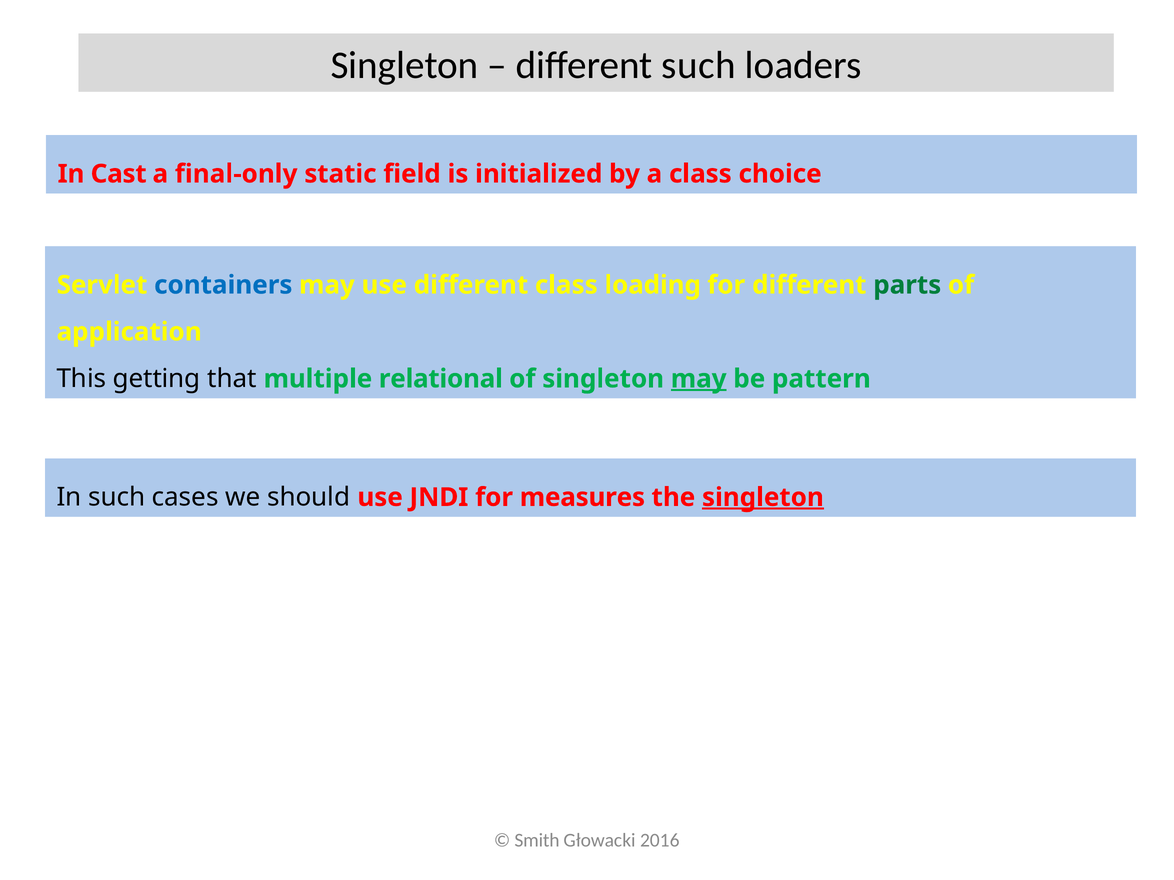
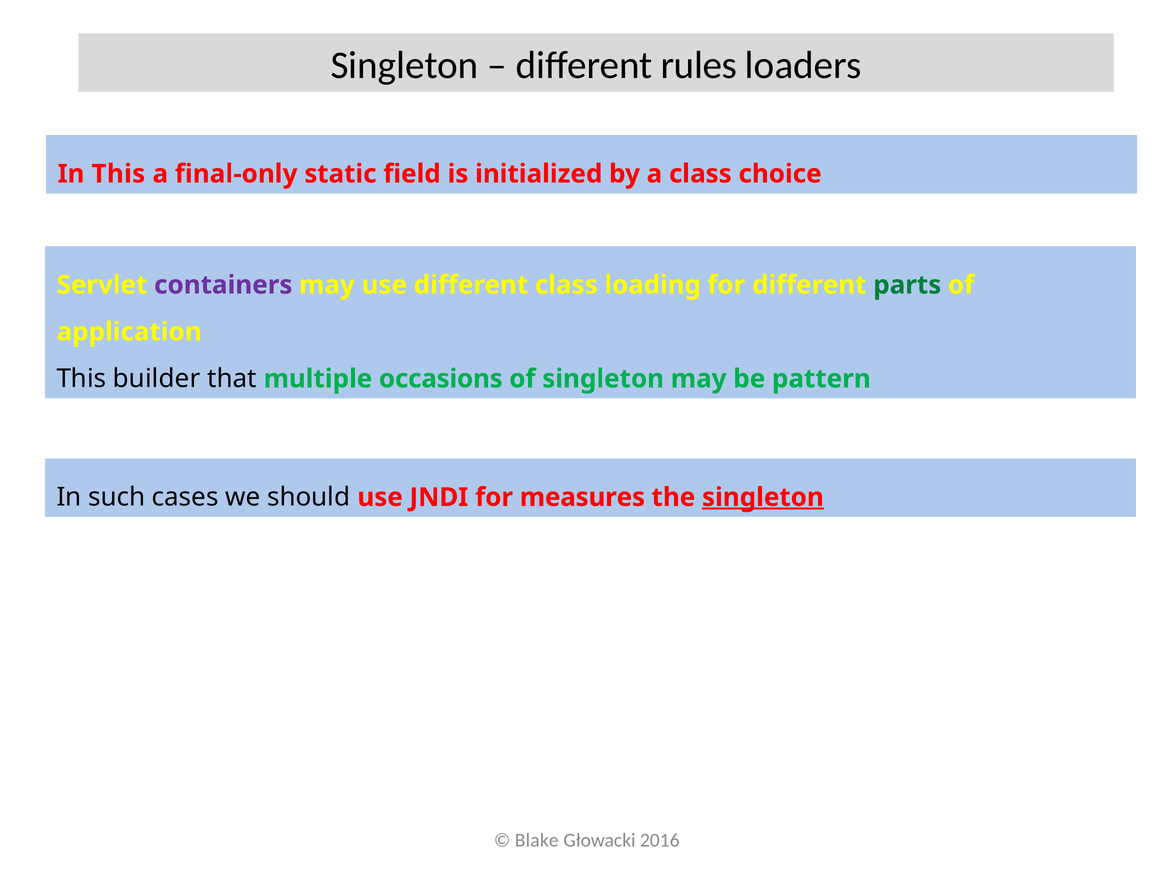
different such: such -> rules (699, 65)
In Cast: Cast -> This (118, 174)
containers colour: blue -> purple (223, 285)
getting: getting -> builder (157, 379)
relational: relational -> occasions (441, 379)
may underline: present -> none (699, 379)
Smith: Smith -> Blake (537, 841)
